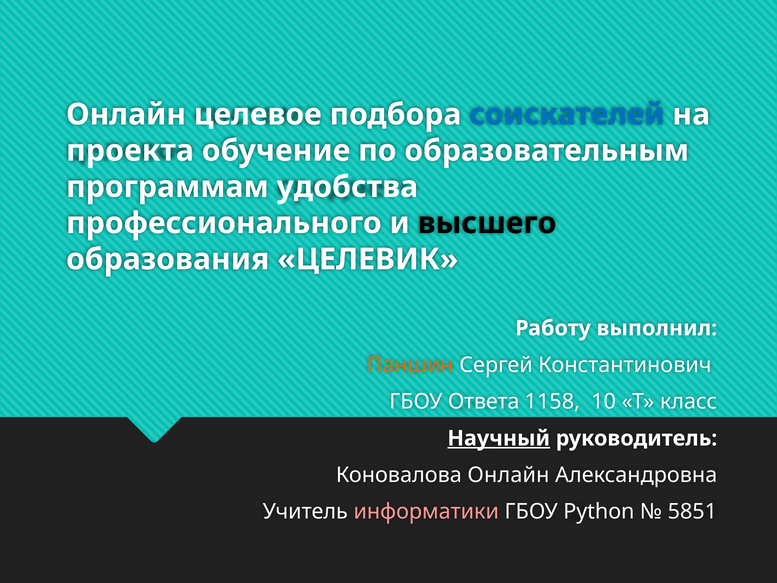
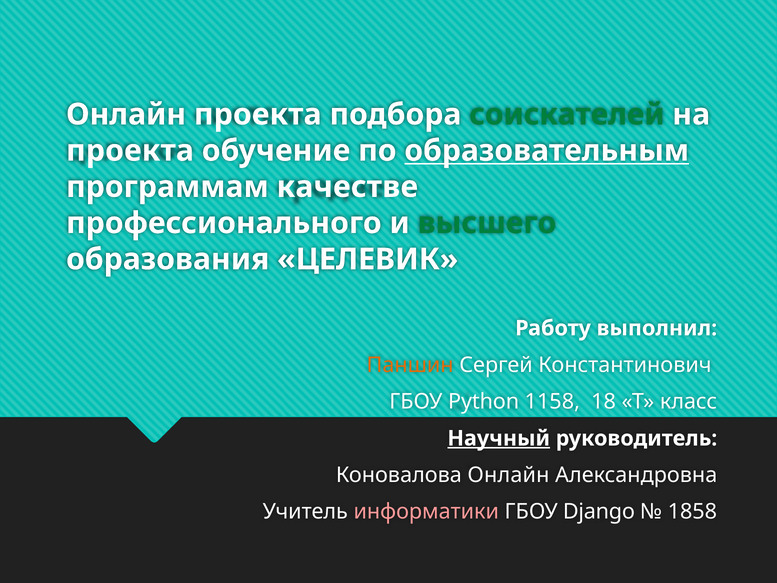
Онлайн целевое: целевое -> проекта (258, 114)
соискателей colour: blue -> green (567, 114)
образовательным underline: none -> present (547, 151)
удобства: удобства -> качестве (347, 187)
высшего colour: black -> green (487, 223)
Ответа: Ответа -> Python (484, 402)
10: 10 -> 18 (604, 402)
Python: Python -> Django (599, 512)
5851: 5851 -> 1858 (692, 512)
